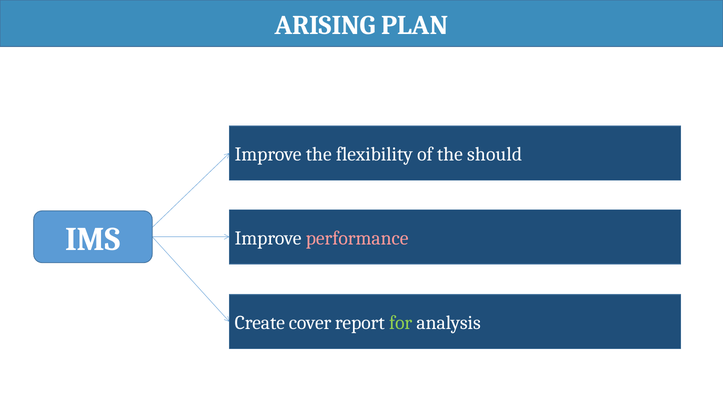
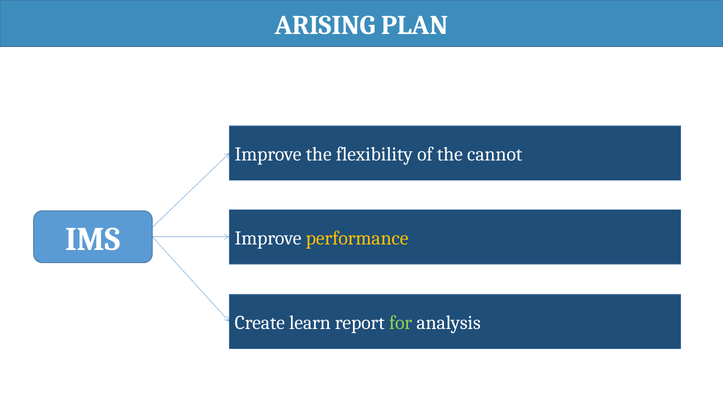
should: should -> cannot (495, 154)
performance colour: pink -> yellow (357, 238)
cover: cover -> learn (310, 323)
